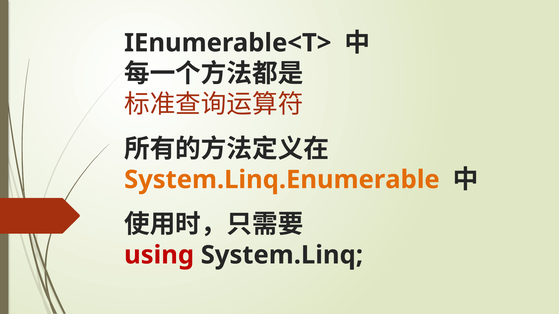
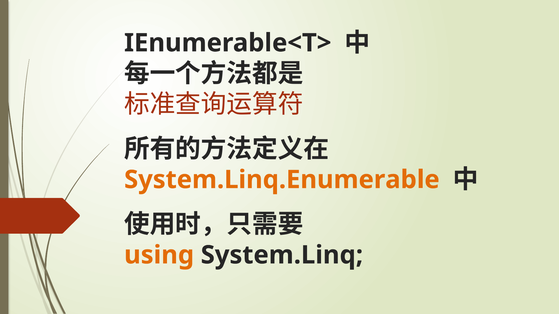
using colour: red -> orange (159, 255)
